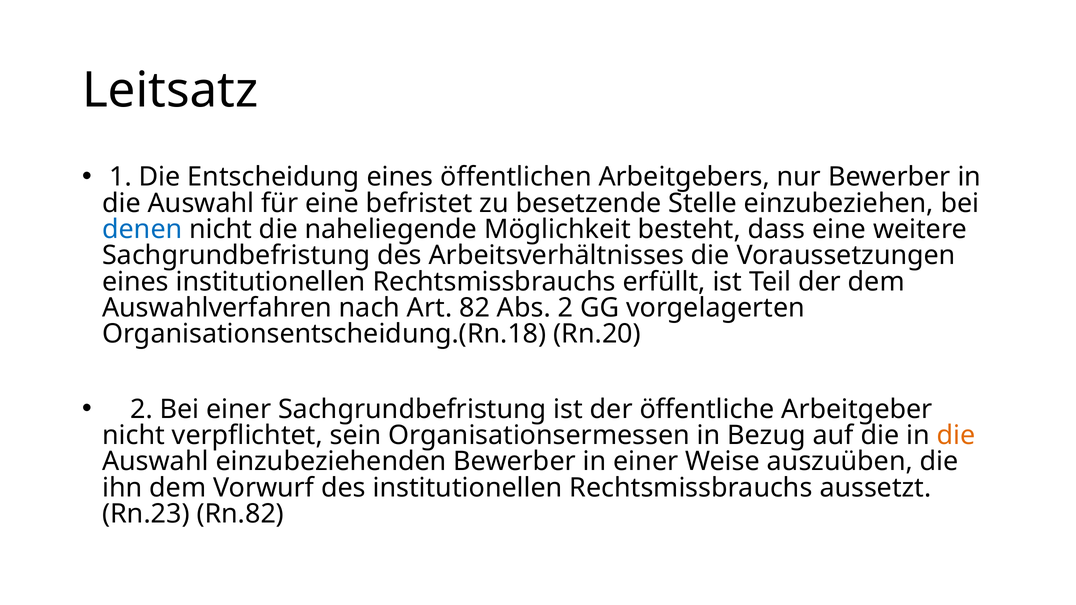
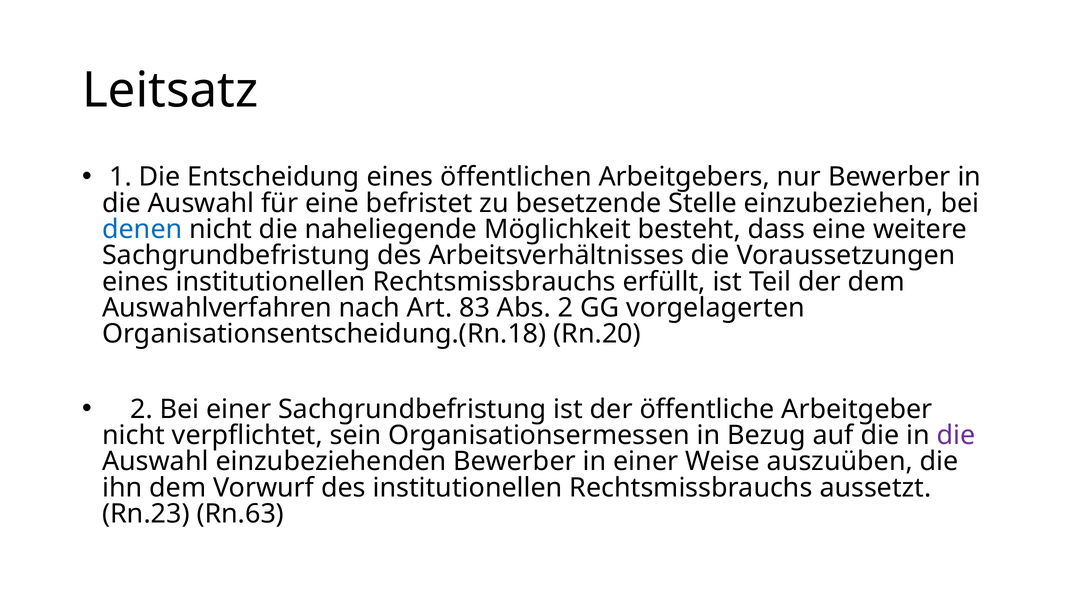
82: 82 -> 83 (475, 308)
die colour: orange -> purple (956, 436)
Rn.82: Rn.82 -> Rn.63 (240, 514)
